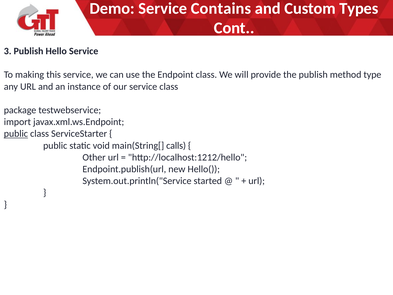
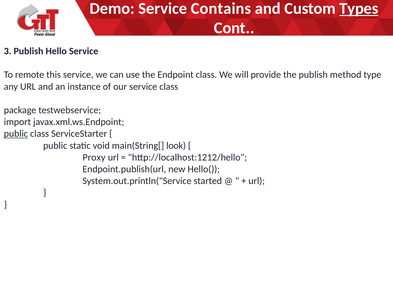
Types underline: none -> present (359, 8)
making: making -> remote (30, 75)
calls: calls -> look (176, 145)
Other: Other -> Proxy (94, 157)
